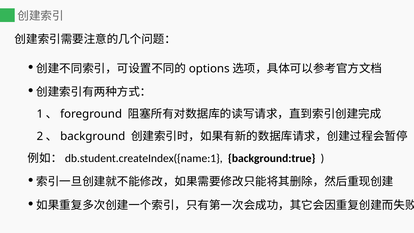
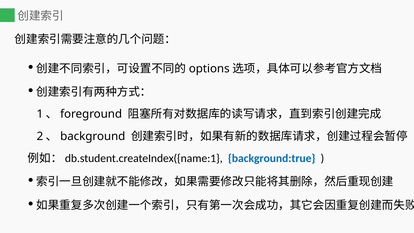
background:true colour: black -> blue (272, 158)
